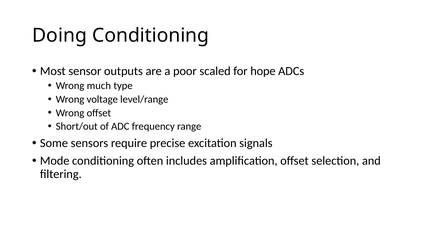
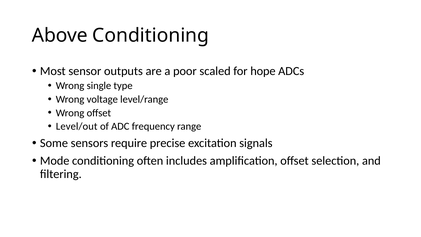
Doing: Doing -> Above (60, 35)
much: much -> single (99, 86)
Short/out: Short/out -> Level/out (77, 126)
